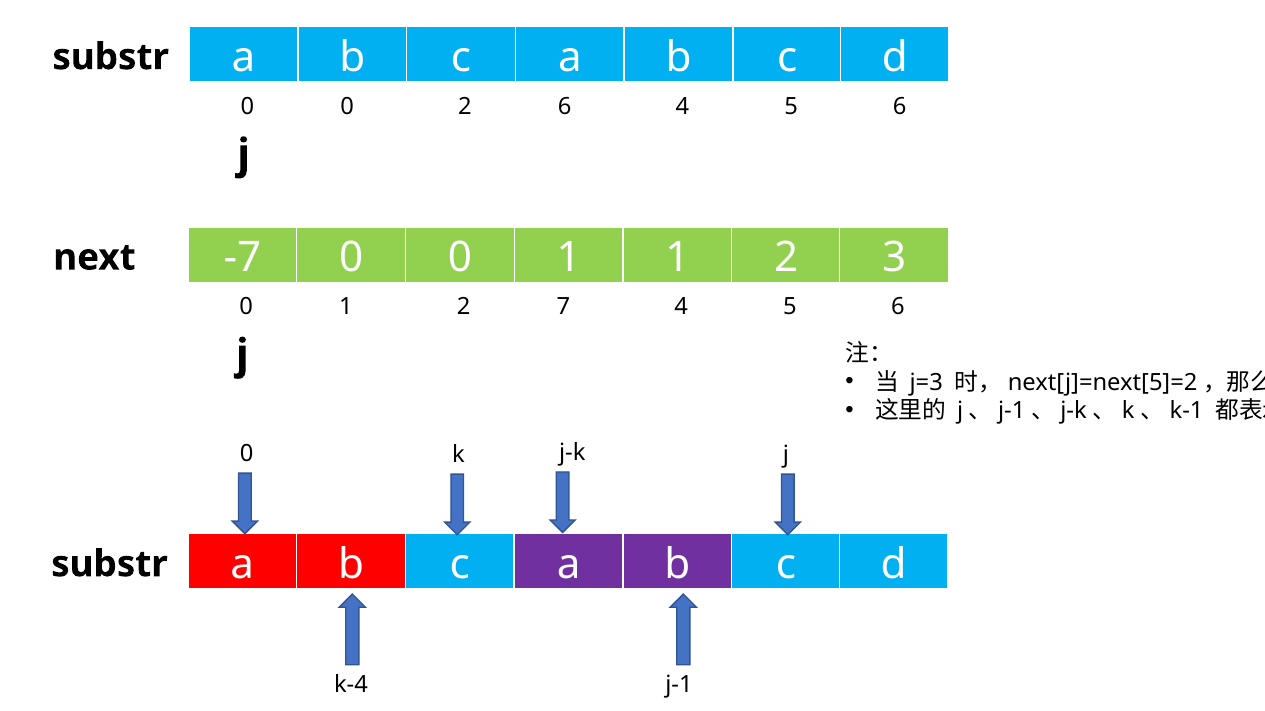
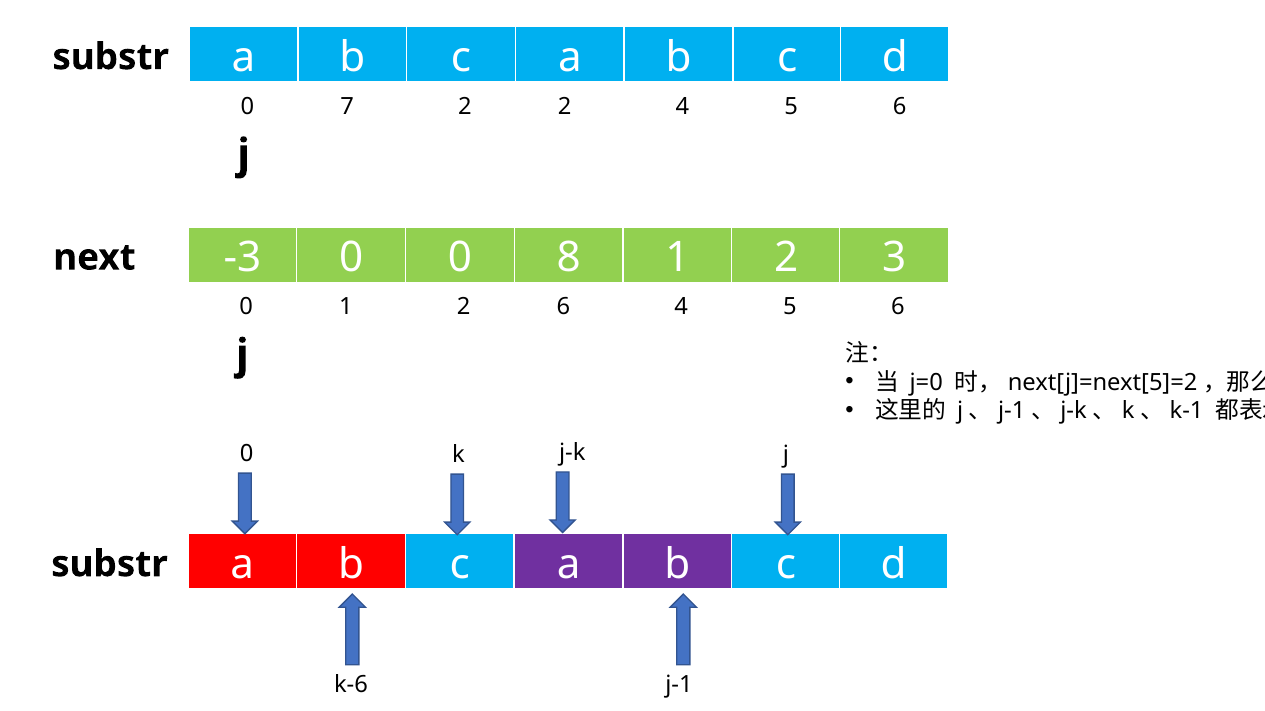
0: 0 -> 7 (347, 106)
2 6: 6 -> 2 (565, 106)
-7: -7 -> -3 (242, 258)
1: 1 -> 8 (569, 258)
2 7: 7 -> 6 (563, 307)
j=3: j=3 -> j=0 (926, 383)
k-4: k-4 -> k-6 (351, 686)
